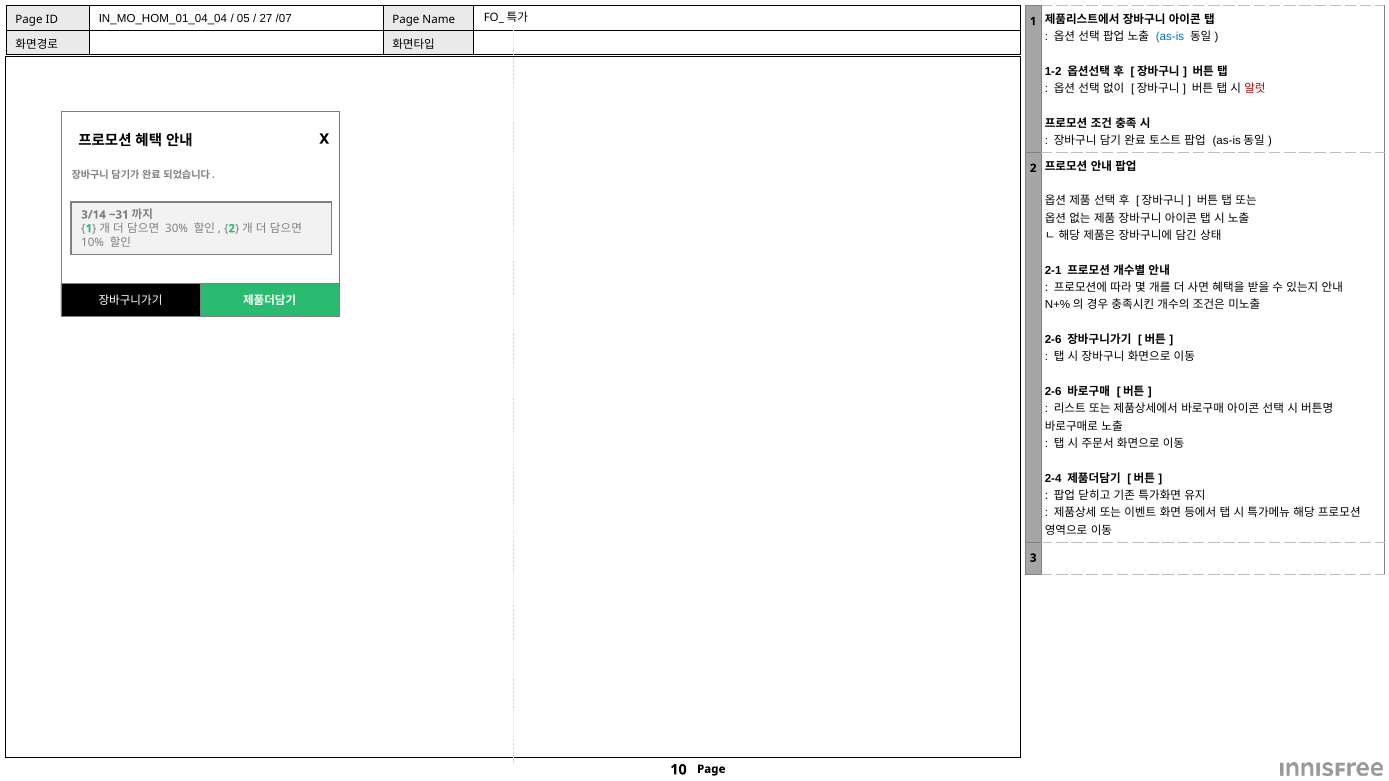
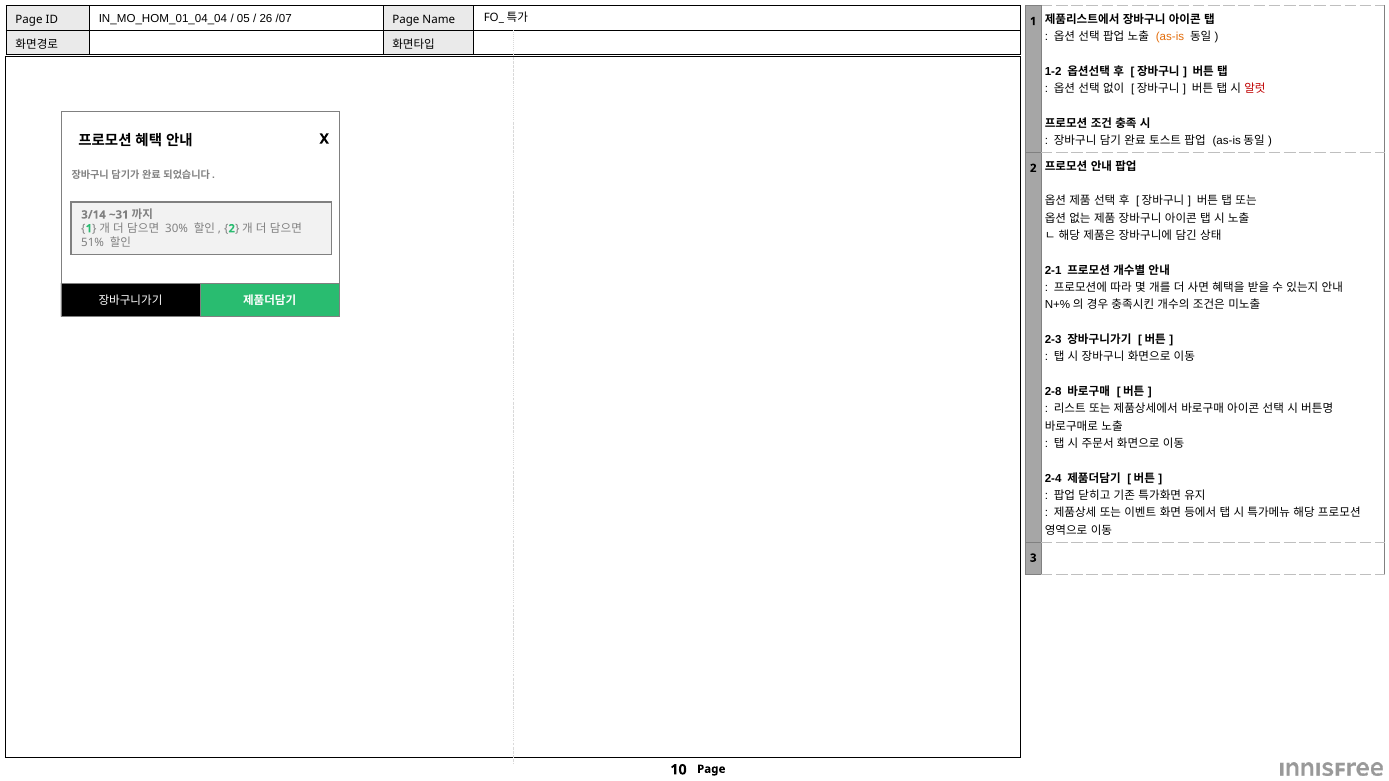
27: 27 -> 26 (266, 19)
as-is colour: blue -> orange (1170, 37)
10%: 10% -> 51% (93, 243)
2-6: 2-6 -> 2-3 (1053, 340)
2-6: 2-6 -> 2-8 (1053, 392)
